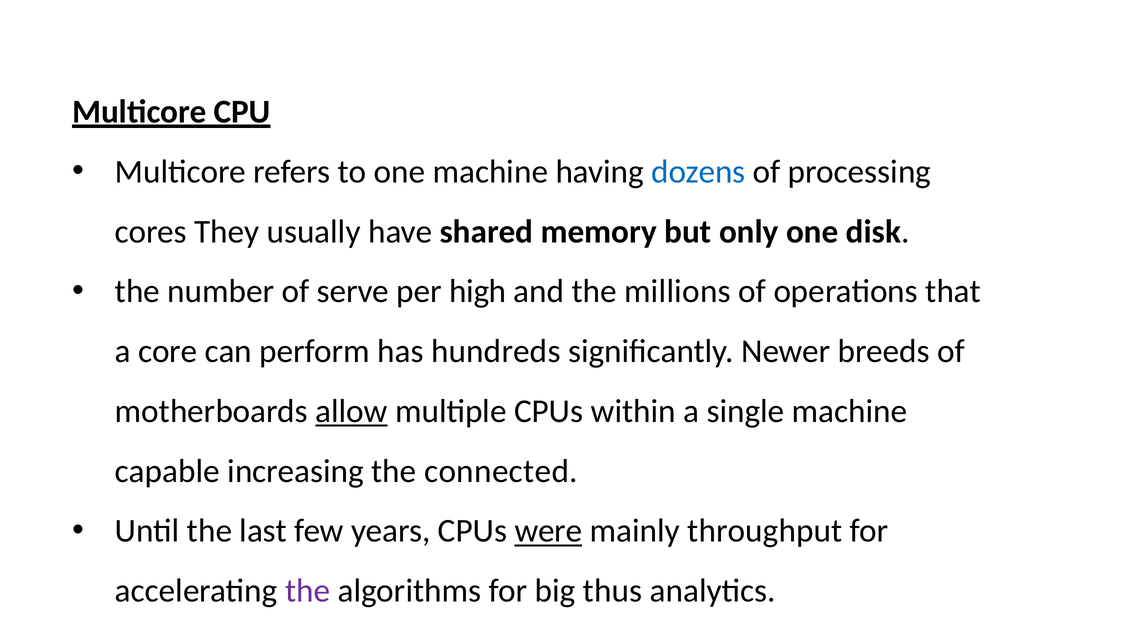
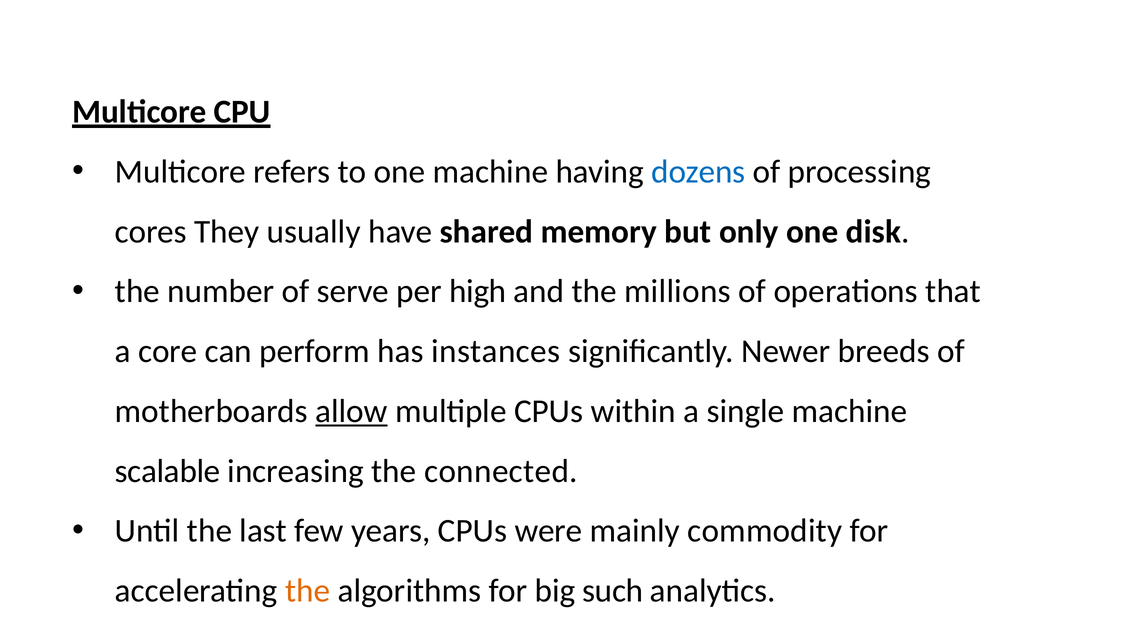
hundreds: hundreds -> instances (496, 352)
capable: capable -> scalable (168, 471)
were underline: present -> none (548, 531)
throughput: throughput -> commodity (765, 531)
the colour: purple -> orange (308, 591)
thus: thus -> such (613, 591)
